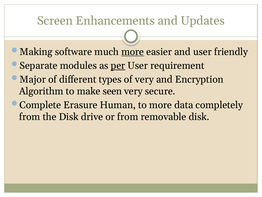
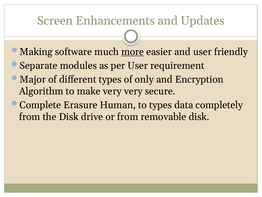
per underline: present -> none (118, 65)
of very: very -> only (144, 79)
make seen: seen -> very (112, 91)
to more: more -> types (161, 105)
